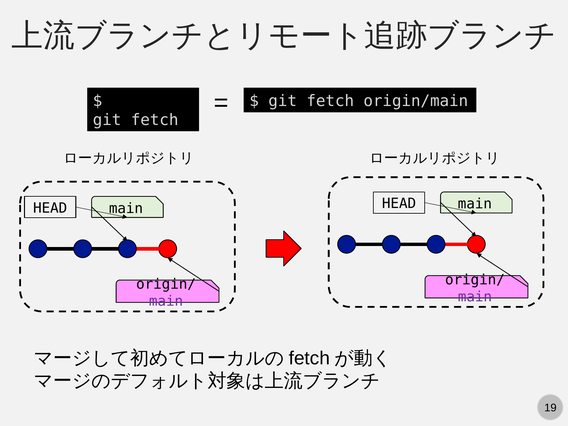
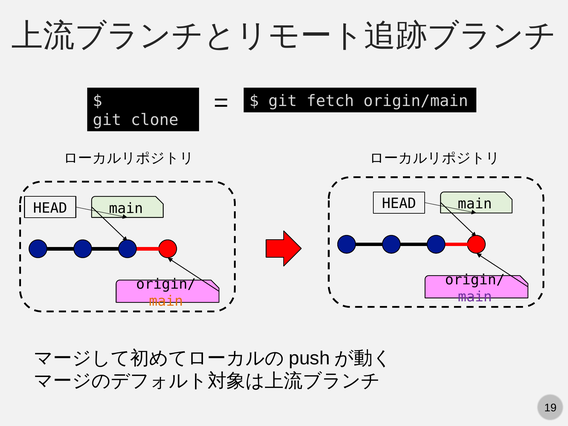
fetch: fetch -> clone (155, 120)
main colour: purple -> orange (166, 301)
fetch: fetch -> push (309, 358)
